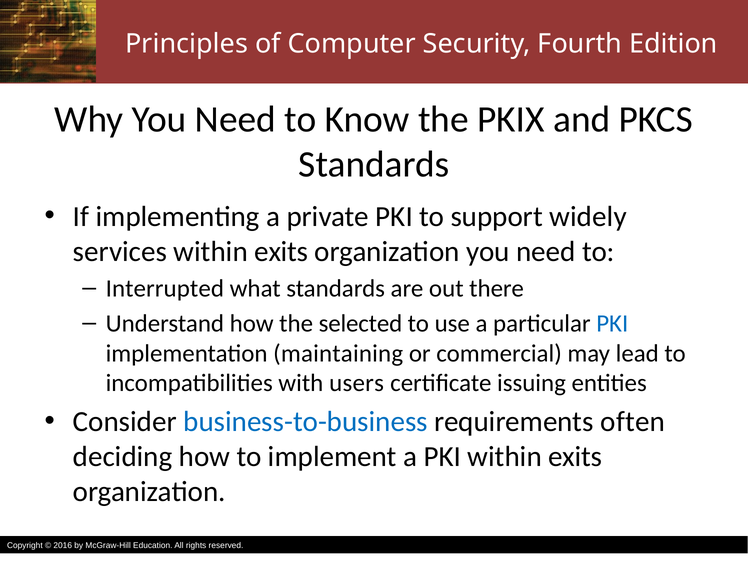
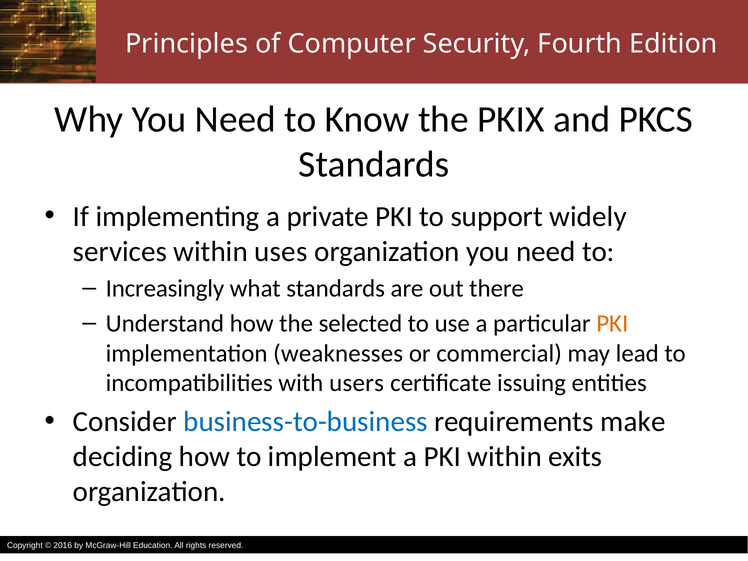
services within exits: exits -> uses (281, 251)
Interrupted: Interrupted -> Increasingly (165, 289)
PKI colour: blue -> orange (612, 323)
maintaining: maintaining -> weaknesses (338, 353)
often: often -> make (633, 422)
